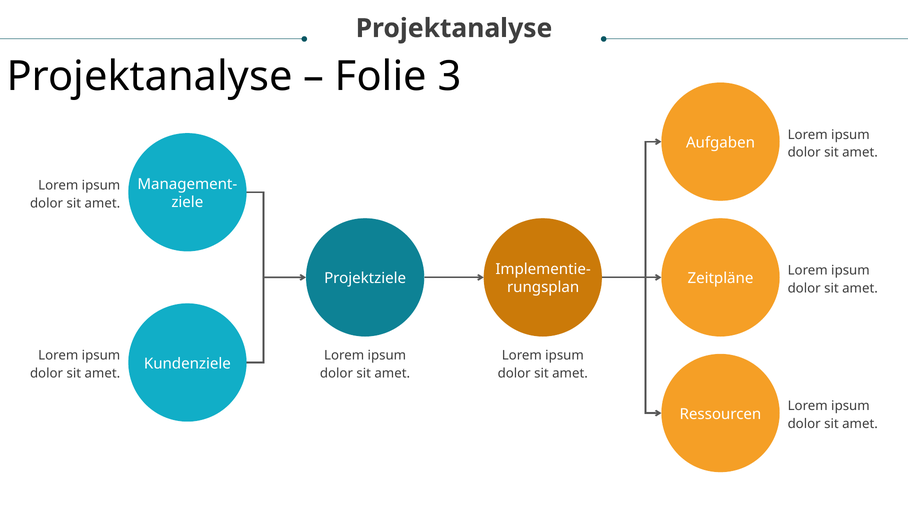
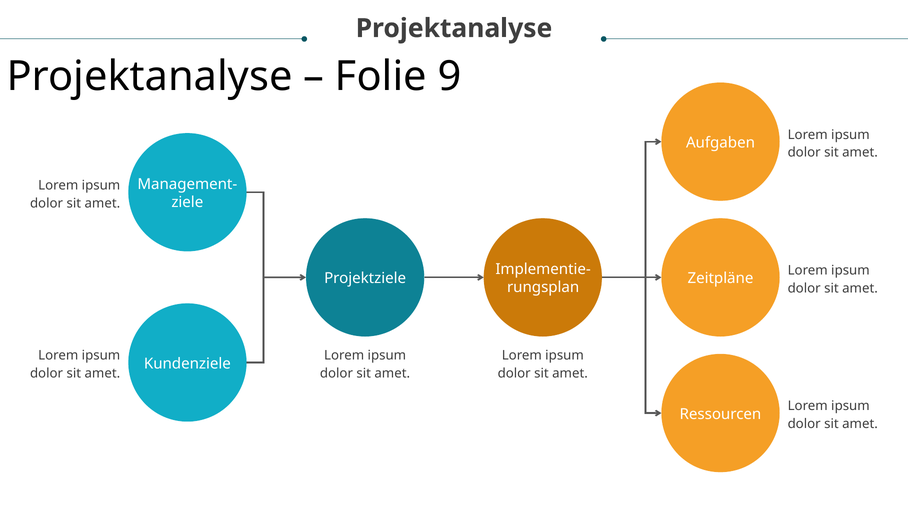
3: 3 -> 9 (449, 76)
